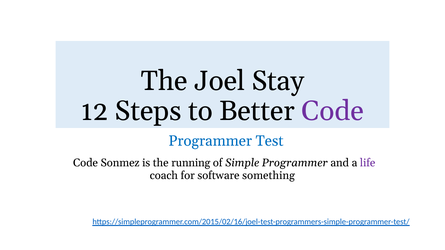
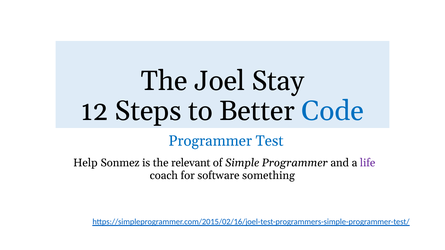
Code colour: purple -> blue (333, 111)
Code: Code -> Help (85, 163)
running: running -> relevant (191, 163)
